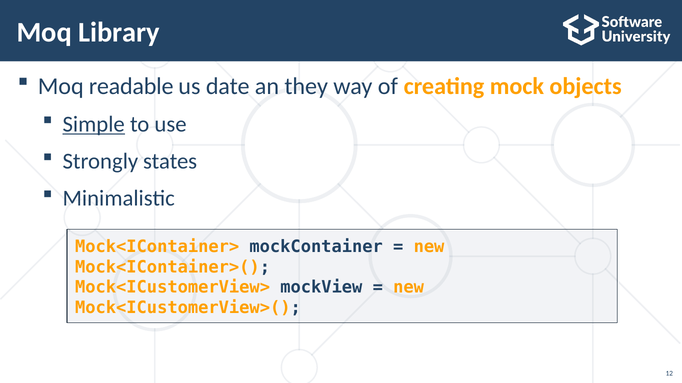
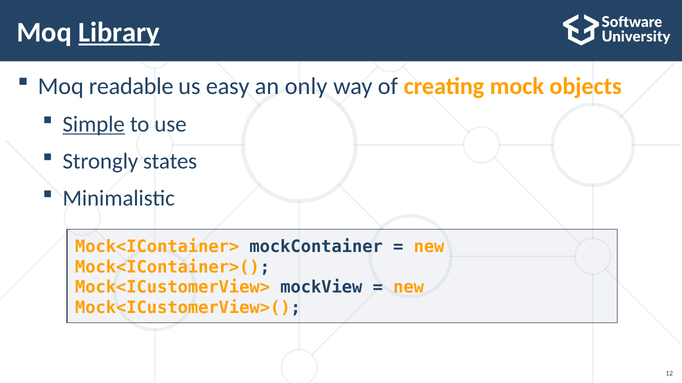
Library underline: none -> present (119, 32)
date: date -> easy (228, 87)
they: they -> only (306, 87)
